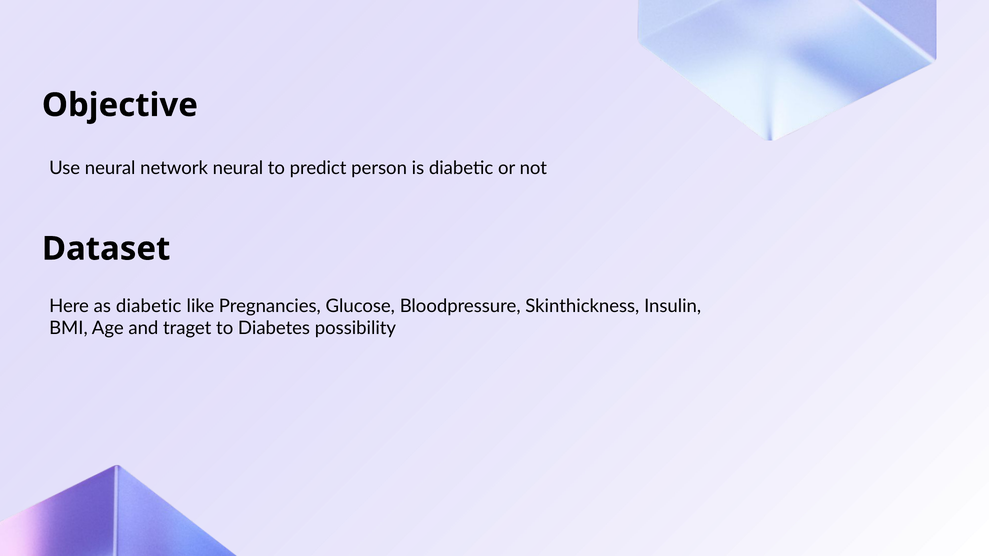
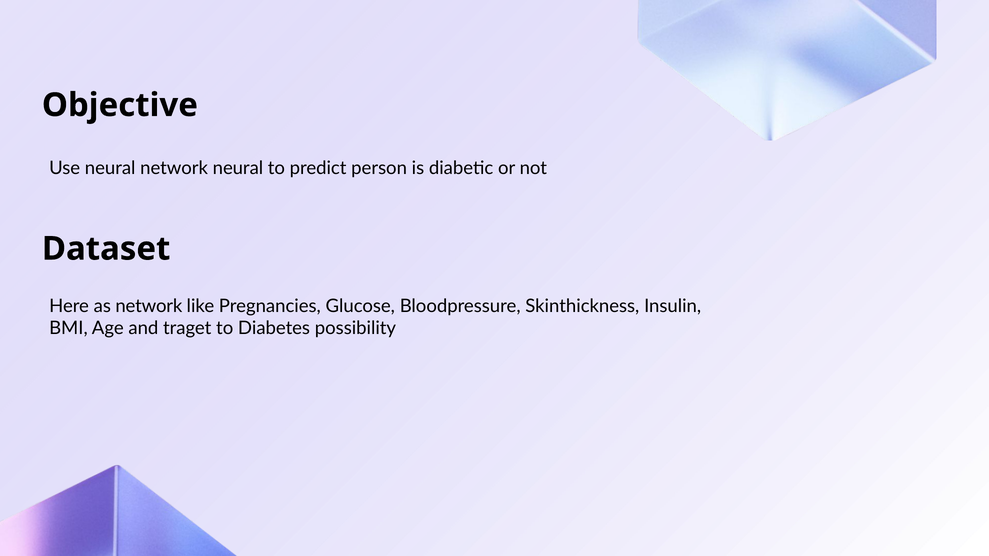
as diabetic: diabetic -> network (149, 306)
